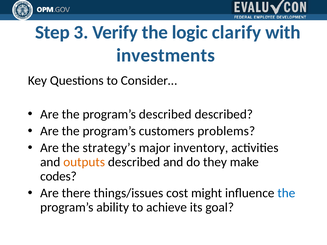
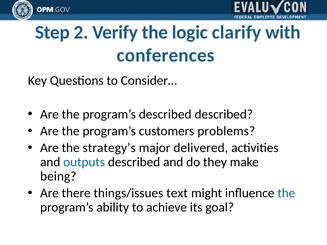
3: 3 -> 2 (81, 32)
investments: investments -> conferences (166, 55)
inventory: inventory -> delivered (201, 148)
outputs colour: orange -> blue (84, 162)
codes: codes -> being (58, 176)
cost: cost -> text (177, 193)
